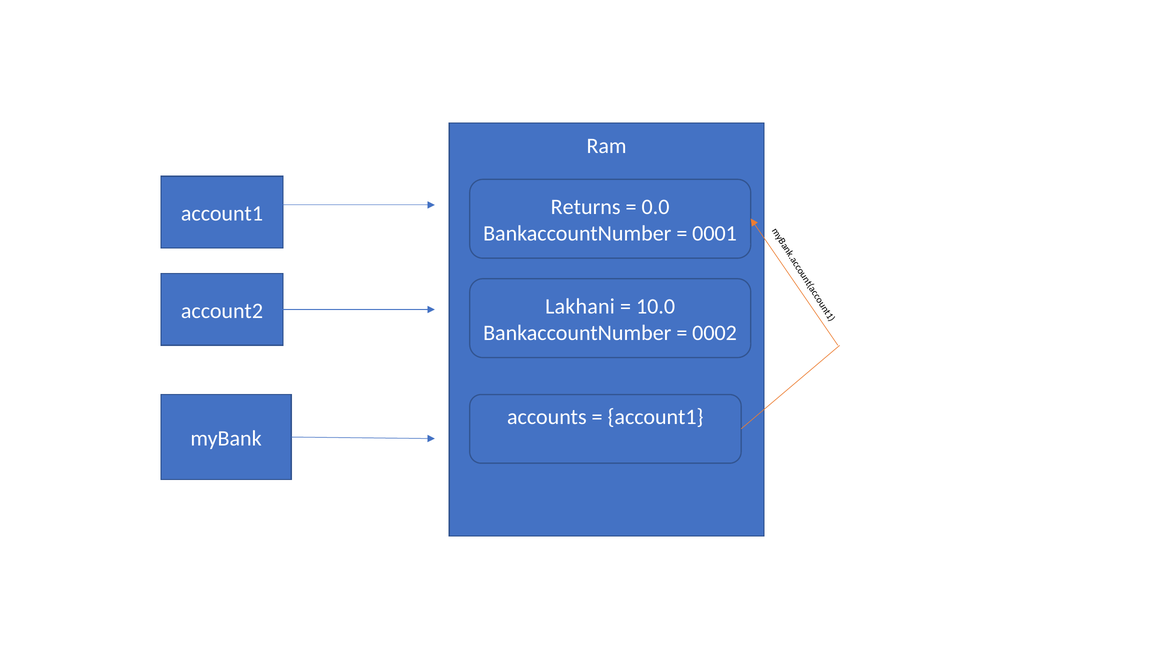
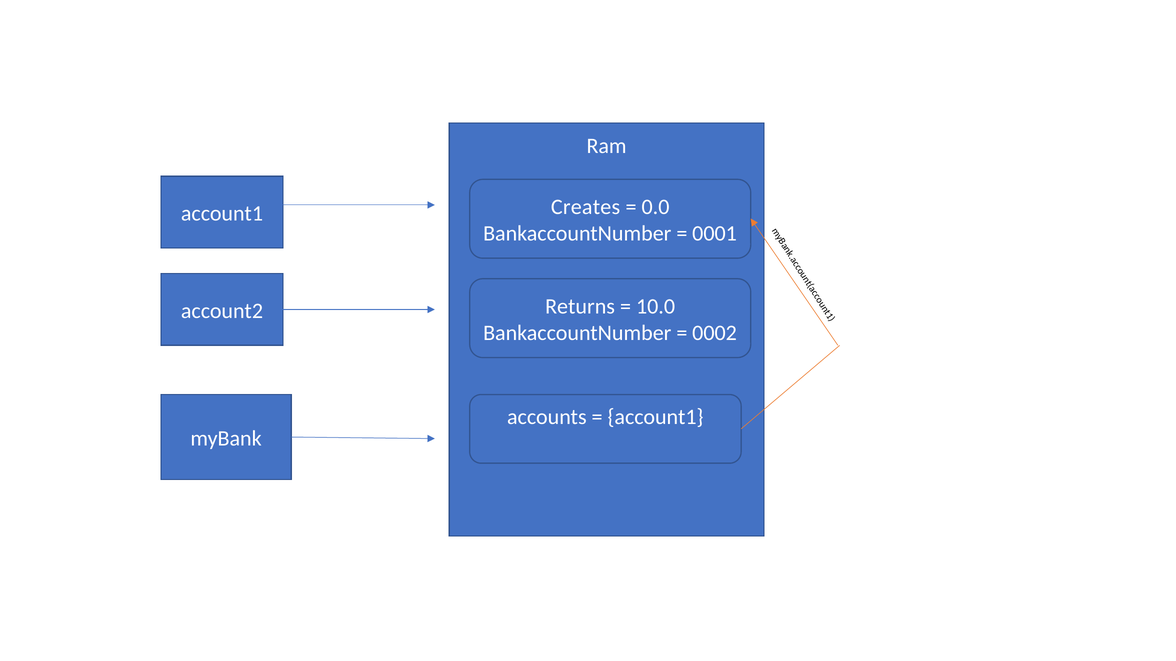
Returns: Returns -> Creates (586, 207)
Lakhani: Lakhani -> Returns (580, 307)
